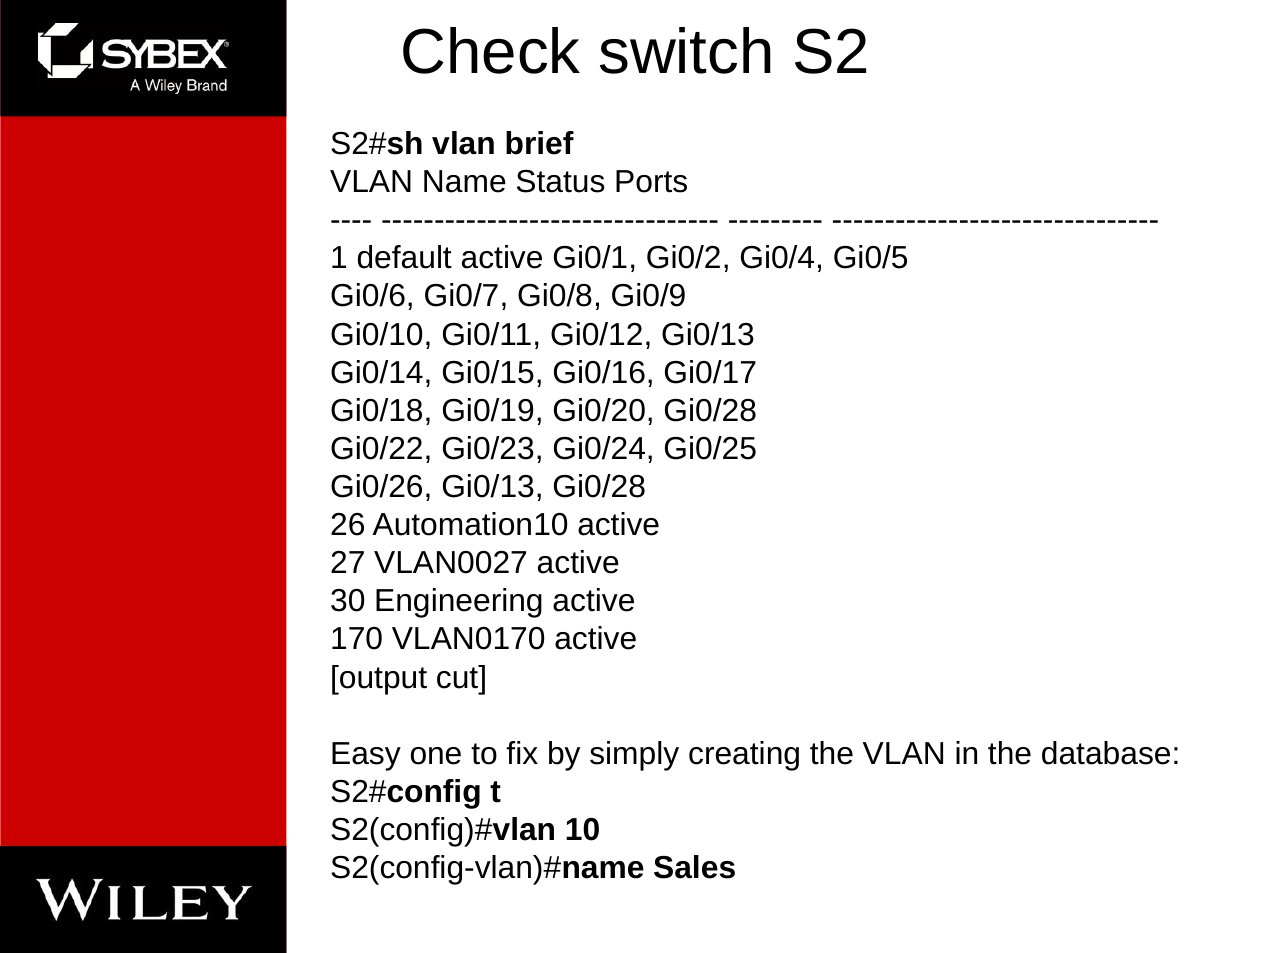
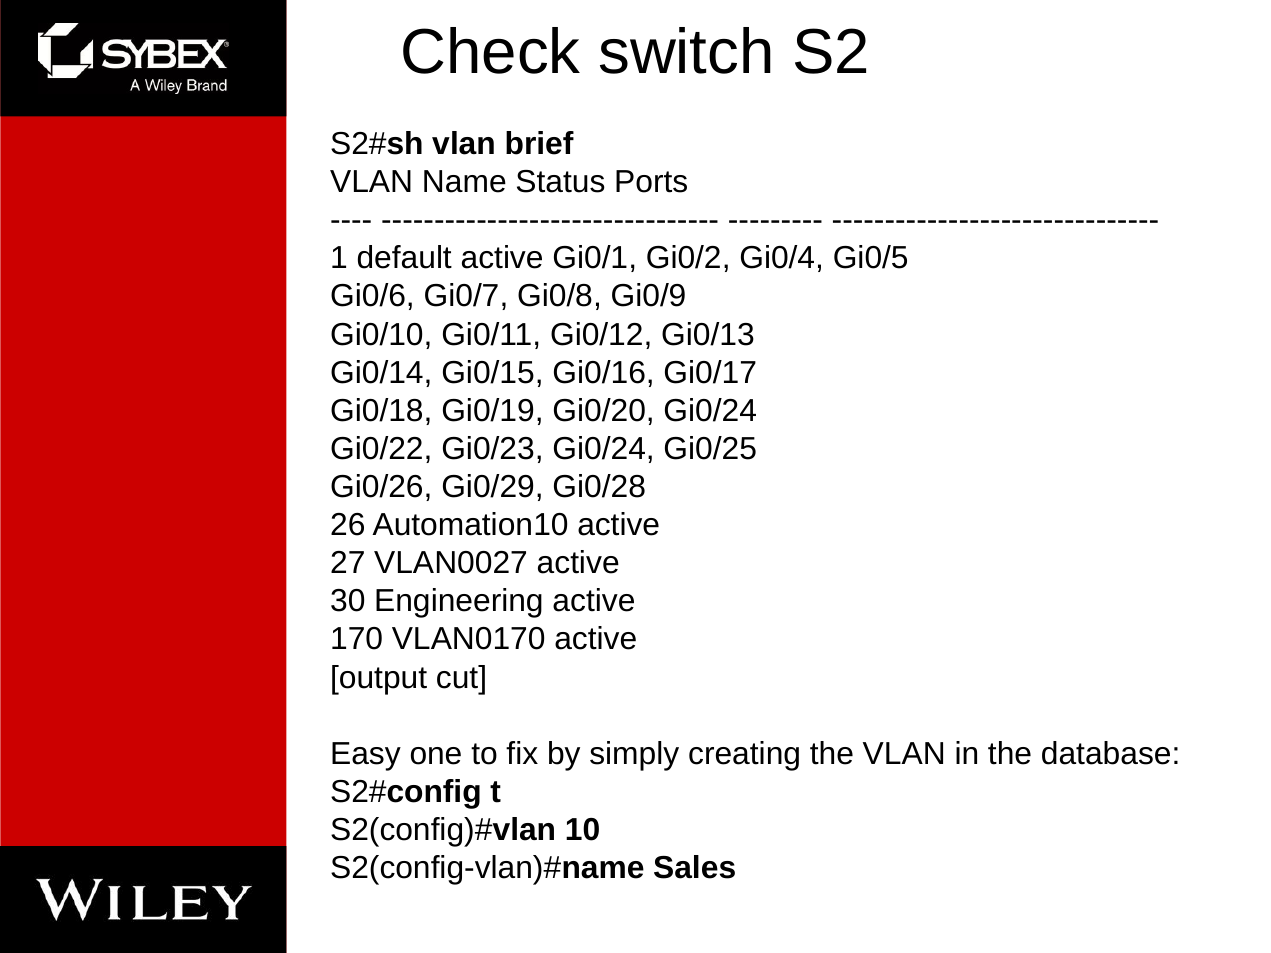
Gi0/20 Gi0/28: Gi0/28 -> Gi0/24 (710, 411)
Gi0/26 Gi0/13: Gi0/13 -> Gi0/29 (492, 487)
